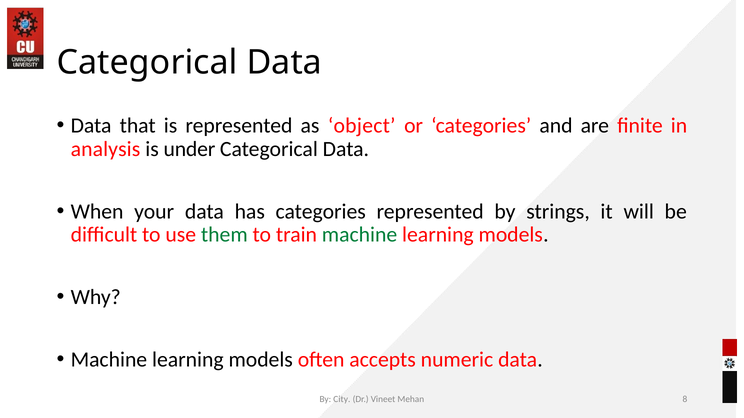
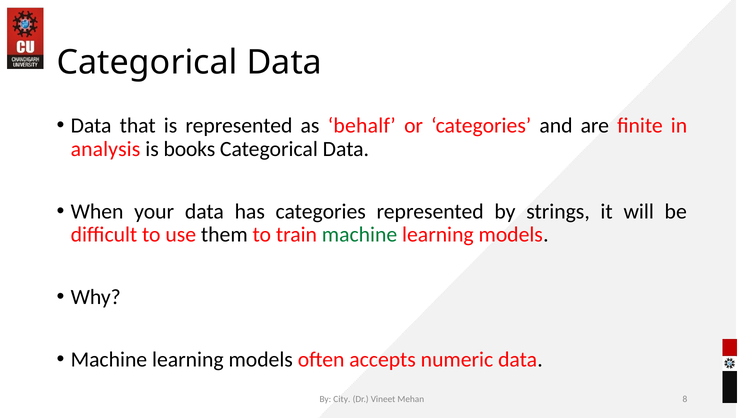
object: object -> behalf (362, 126)
under: under -> books (189, 149)
them colour: green -> black (224, 235)
